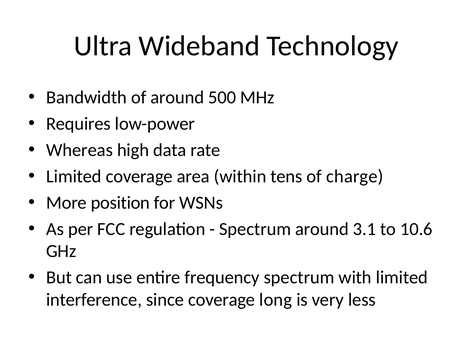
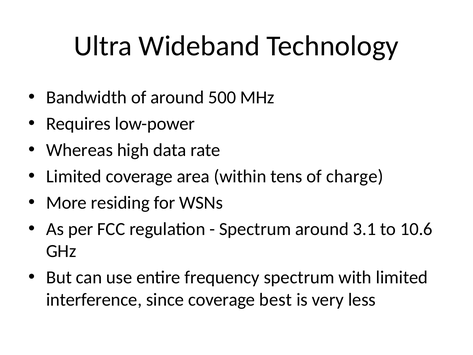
position: position -> residing (120, 203)
long: long -> best (276, 299)
